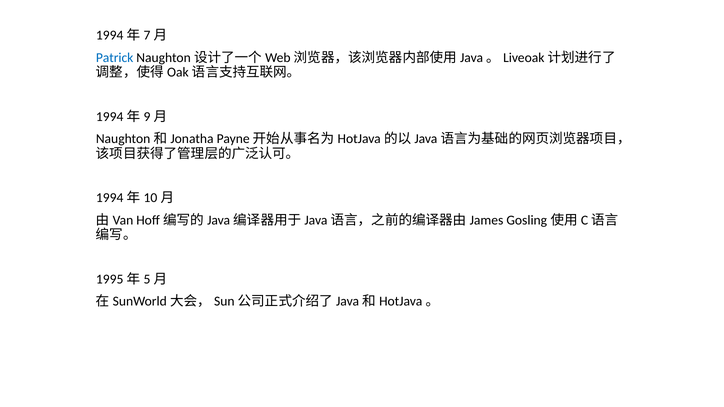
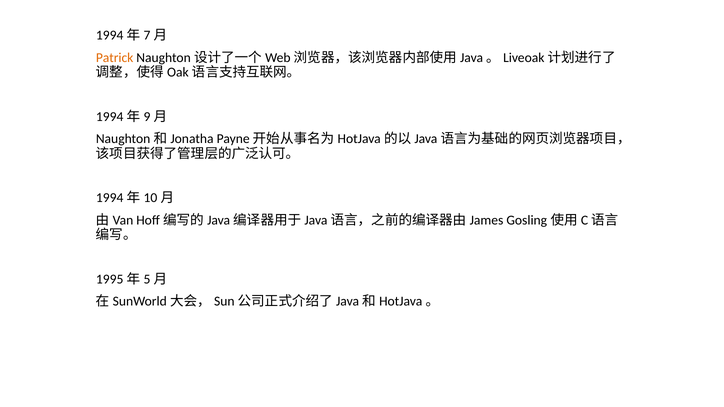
Patrick colour: blue -> orange (115, 58)
